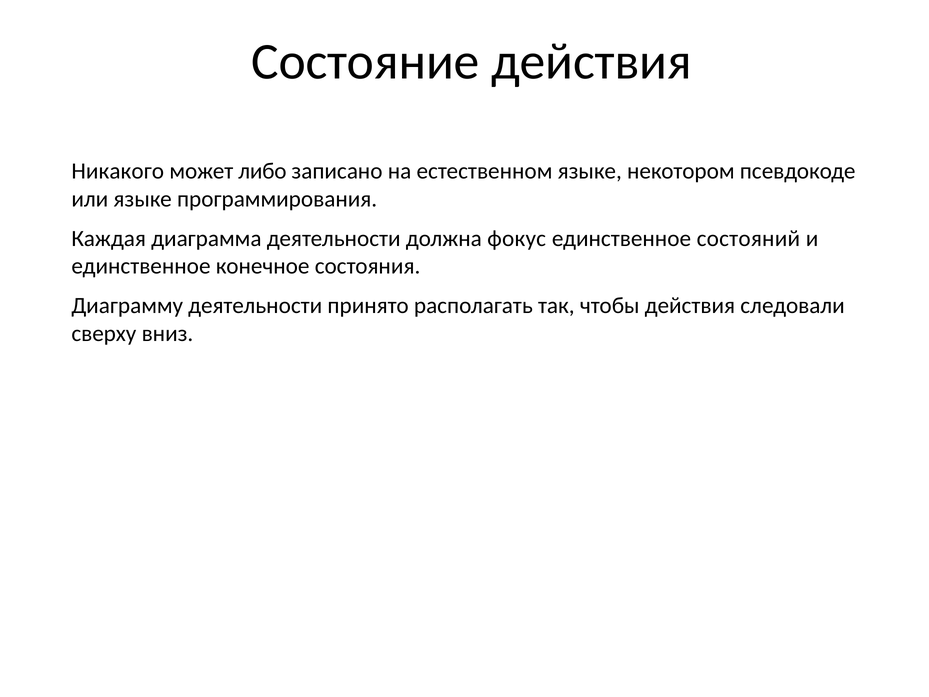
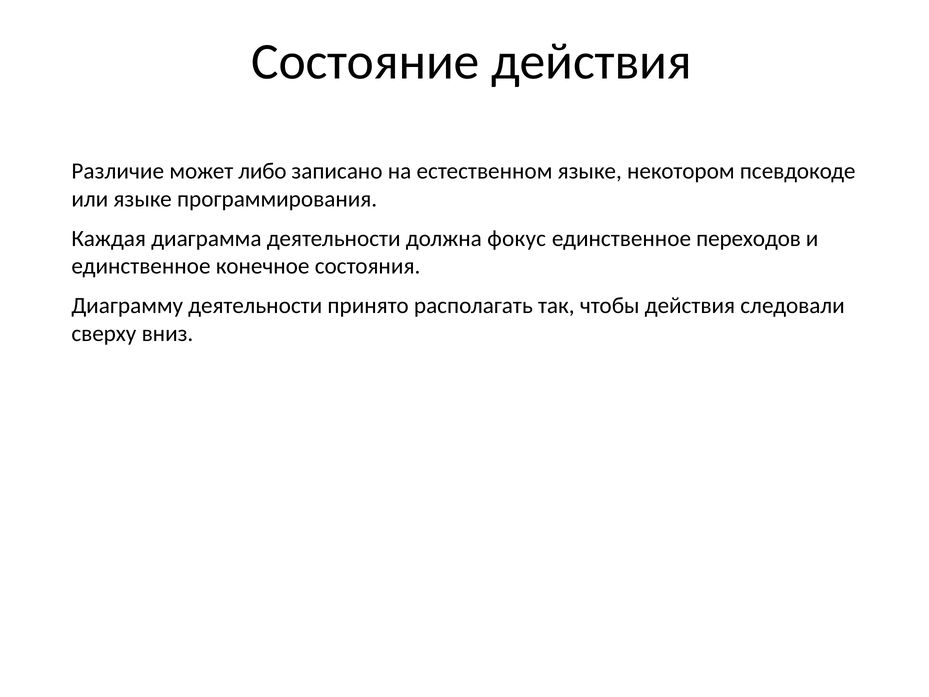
Никакого: Никакого -> Различие (118, 171)
состояний: состояний -> переходов (749, 238)
